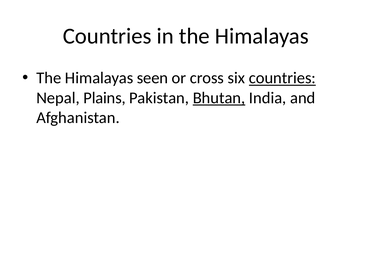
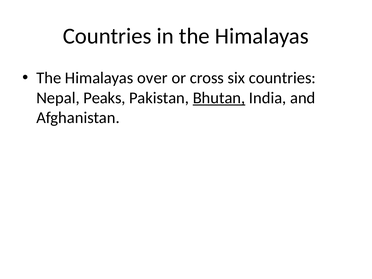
seen: seen -> over (152, 78)
countries underline: present -> none (282, 78)
Plains: Plains -> Peaks (105, 98)
